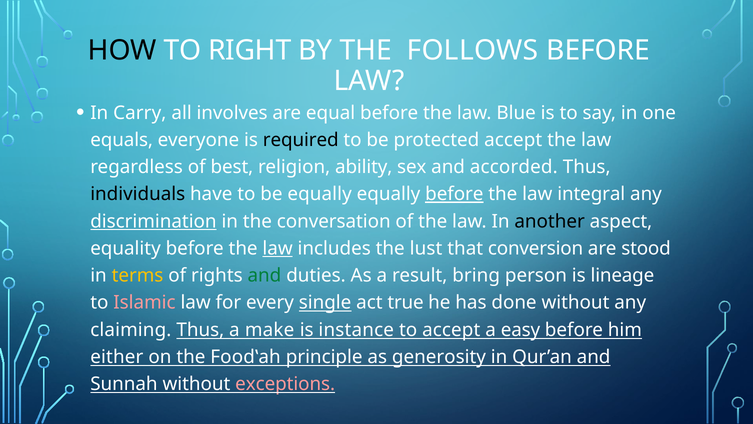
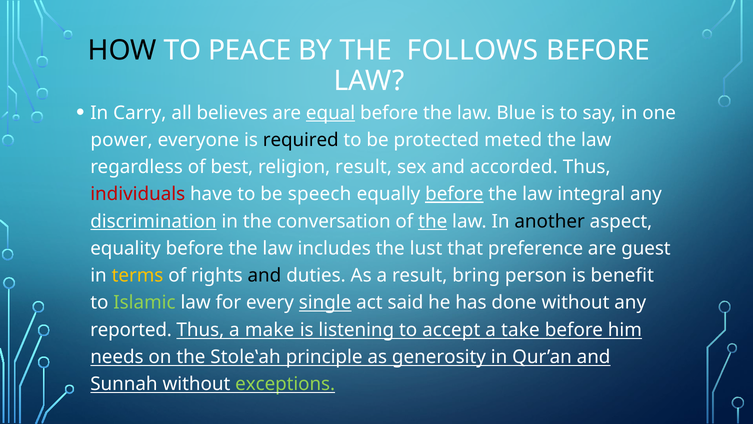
RIGHT: RIGHT -> PEACE (250, 50)
involves: involves -> believes (232, 113)
equal underline: none -> present (331, 113)
equals: equals -> power (121, 140)
protected accept: accept -> meted (513, 140)
religion ability: ability -> result (364, 167)
individuals colour: black -> red (138, 194)
be equally: equally -> speech (320, 194)
the underline: none -> present (433, 221)
law underline: present -> none (278, 248)
conversion: conversion -> preference (536, 248)
stood: stood -> guest (646, 248)
and colour: green -> black (264, 275)
lineage: lineage -> benefit (622, 275)
Islamic colour: pink -> light green (144, 302)
true: true -> said (405, 302)
claiming: claiming -> reported (131, 330)
instance: instance -> listening (356, 330)
easy: easy -> take (520, 330)
either: either -> needs (117, 357)
Food‛ah: Food‛ah -> Stole‛ah (246, 357)
exceptions colour: pink -> light green (285, 384)
